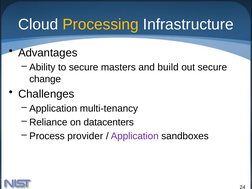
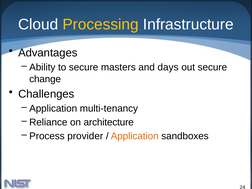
build: build -> days (168, 67)
datacenters: datacenters -> architecture (109, 122)
Application colour: purple -> orange (135, 136)
